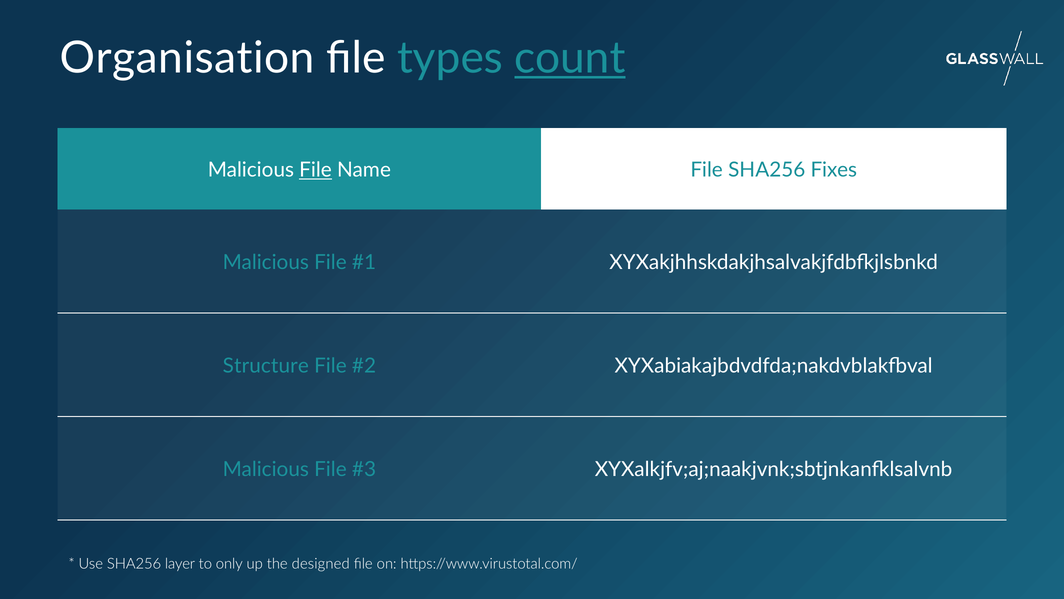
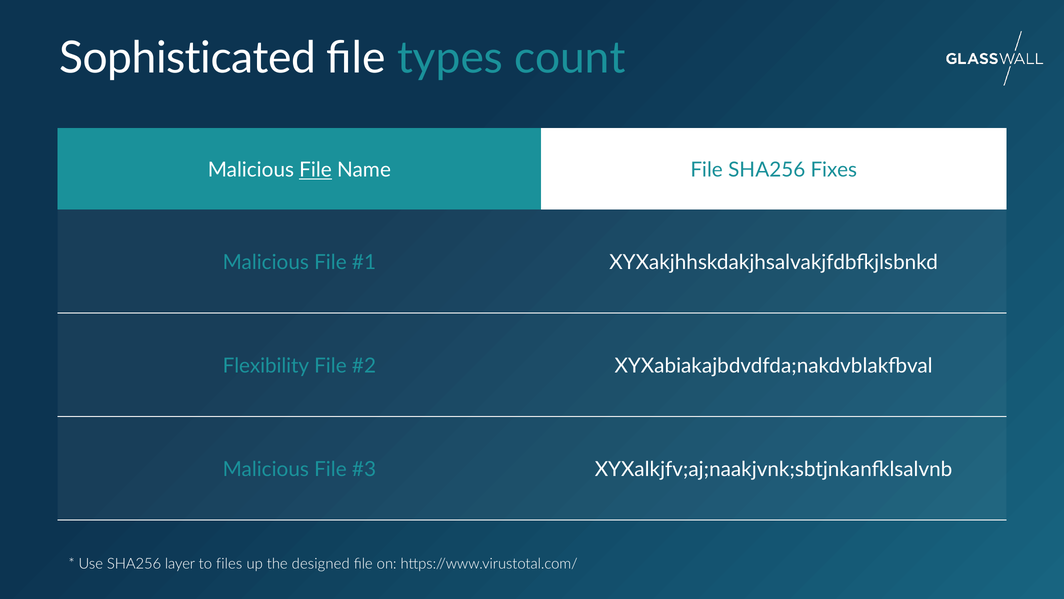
Organisation: Organisation -> Sophisticated (188, 58)
count underline: present -> none (570, 58)
Structure: Structure -> Flexibility (266, 366)
only: only -> files (229, 563)
